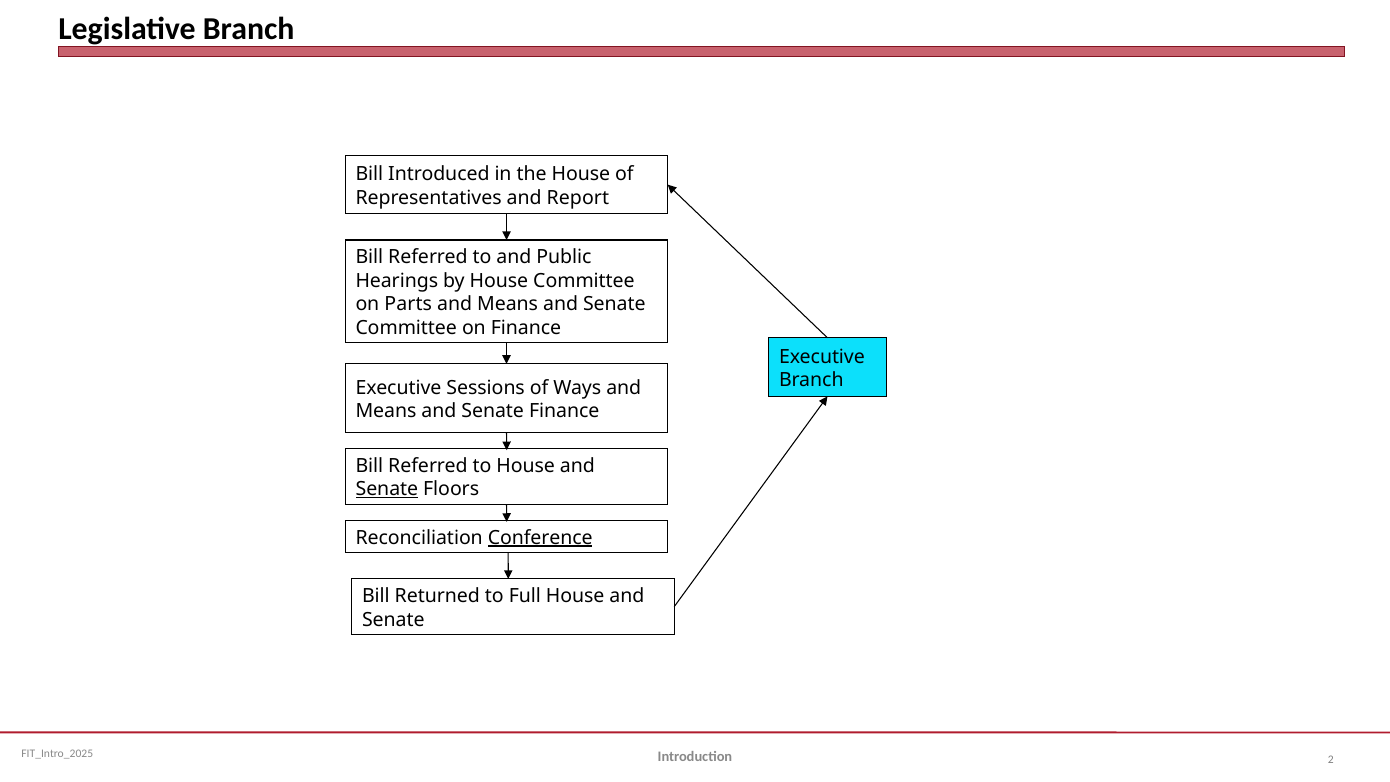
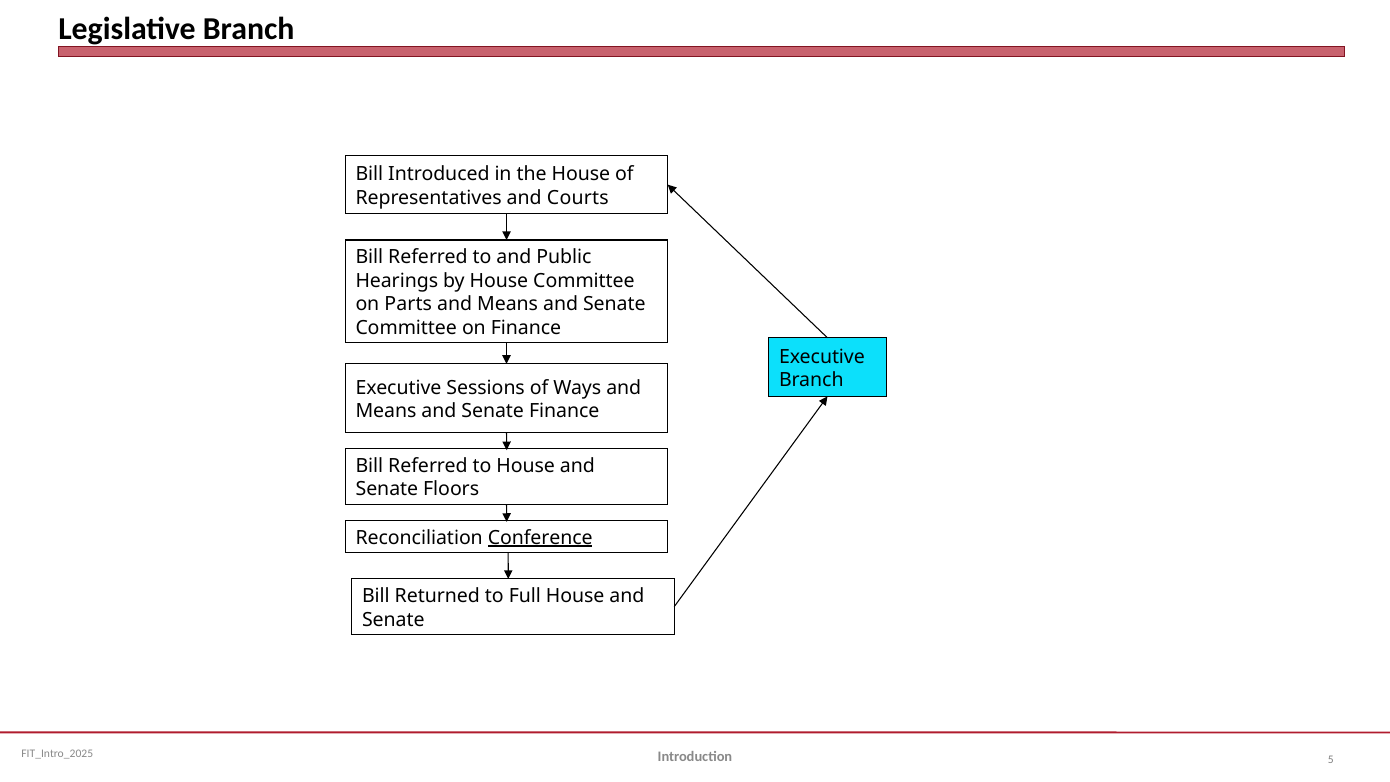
Report: Report -> Courts (578, 198)
Senate underline: present -> none (387, 489)
2: 2 -> 5 (1331, 759)
